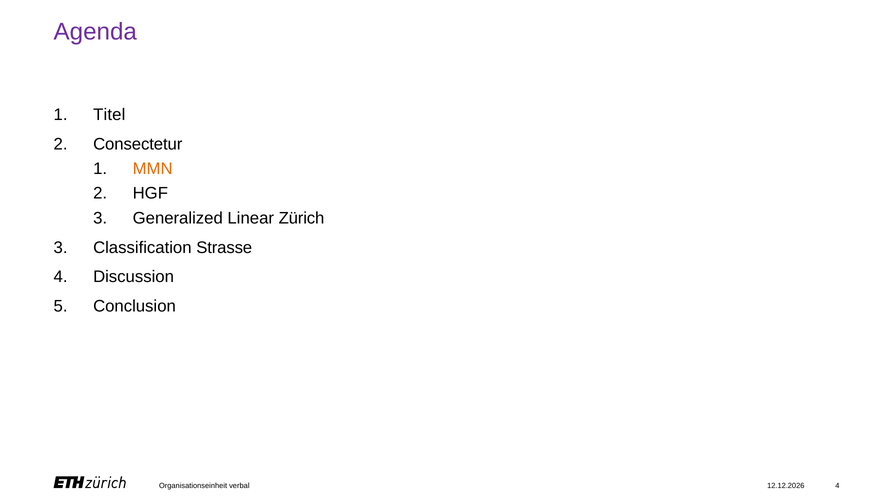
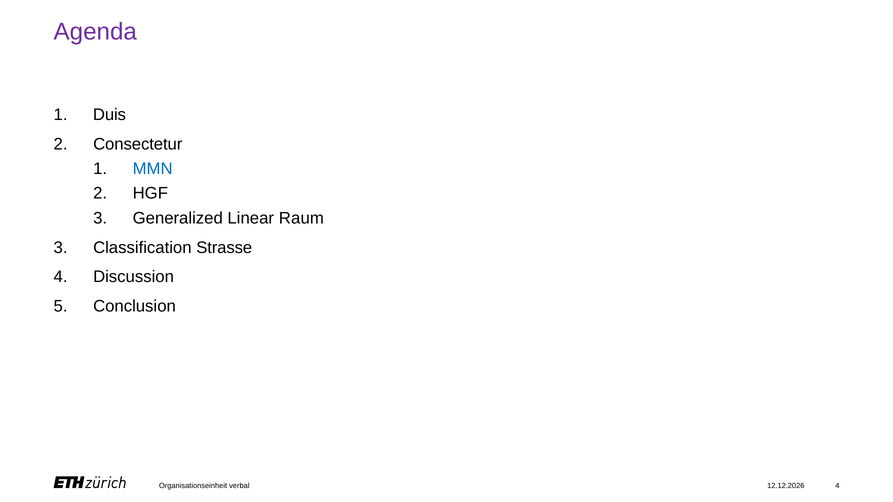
Titel: Titel -> Duis (109, 115)
MMN colour: orange -> blue (153, 169)
Zürich: Zürich -> Raum (301, 218)
